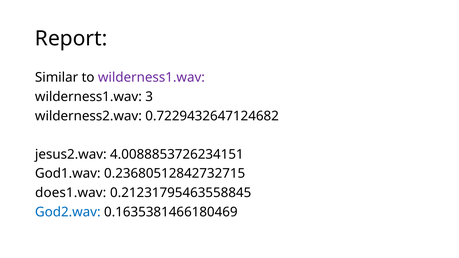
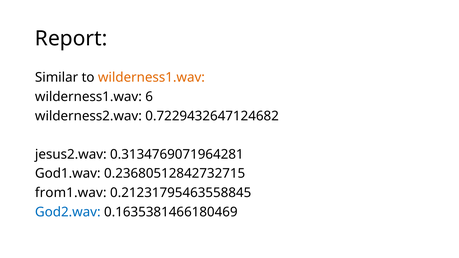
wilderness1.wav colour: purple -> orange (151, 78)
3: 3 -> 6 (149, 97)
4.0088853726234151: 4.0088853726234151 -> 0.3134769071964281 (177, 154)
does1.wav: does1.wav -> from1.wav (71, 193)
